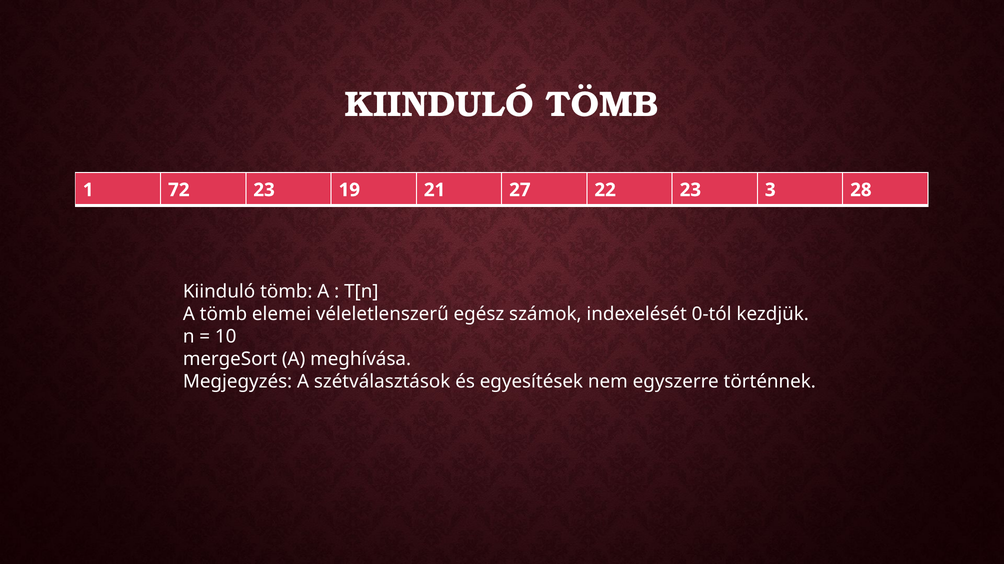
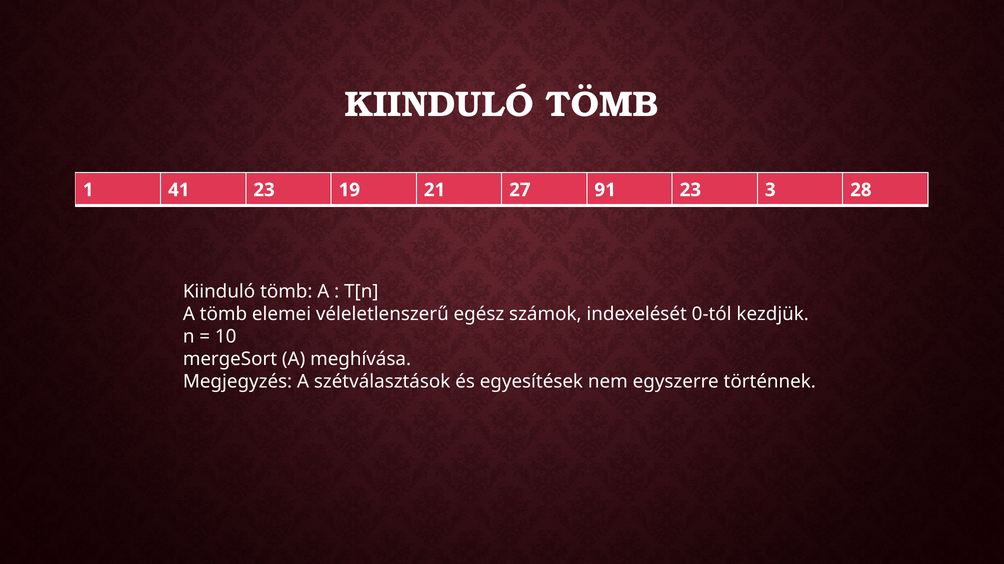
72: 72 -> 41 (179, 190)
22: 22 -> 91 (605, 190)
